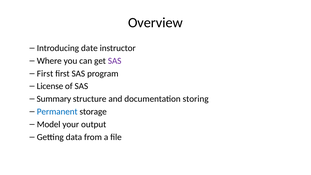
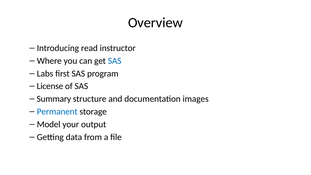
date: date -> read (89, 48)
SAS colour: purple -> blue (115, 61)
First: First -> Labs (45, 73)
storing: storing -> images (196, 99)
